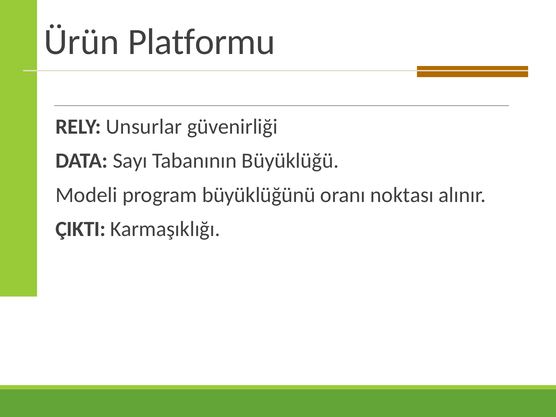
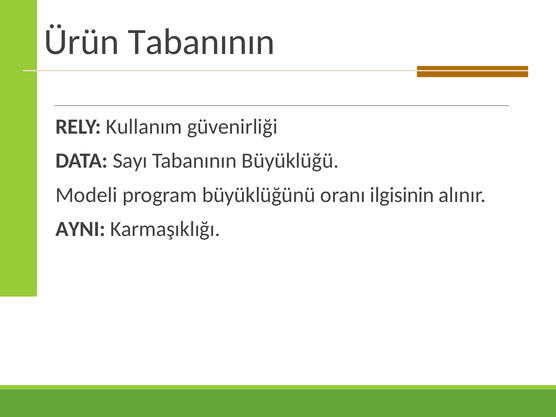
Ürün Platformu: Platformu -> Tabanının (201, 42)
Unsurlar: Unsurlar -> Kullanım (144, 127)
noktası: noktası -> ilgisinin (402, 195)
ÇIKTI: ÇIKTI -> AYNI (80, 229)
